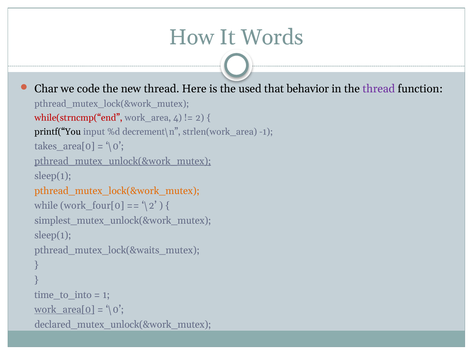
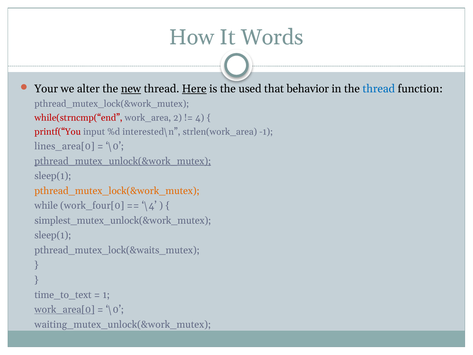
Char: Char -> Your (46, 89)
code: code -> alter (88, 89)
new underline: none -> present (131, 89)
Here underline: none -> present (194, 89)
thread colour: purple -> blue (379, 89)
4: 4 -> 2 (178, 118)
2: 2 -> 4 (200, 118)
printf(“You colour: black -> red (58, 132)
decrement\n: decrement\n -> interested\n (151, 132)
takes_area[0: takes_area[0 -> lines_area[0 (65, 146)
\2: \2 -> \4 (149, 206)
time_to_into: time_to_into -> time_to_text (63, 295)
declared_mutex_unlock(&work_mutex: declared_mutex_unlock(&work_mutex -> waiting_mutex_unlock(&work_mutex (123, 324)
